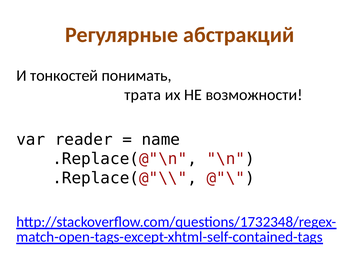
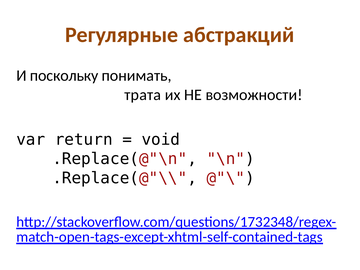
тонкостей: тонкостей -> поскольку (64, 76)
reader: reader -> return (84, 140)
name: name -> void (161, 140)
